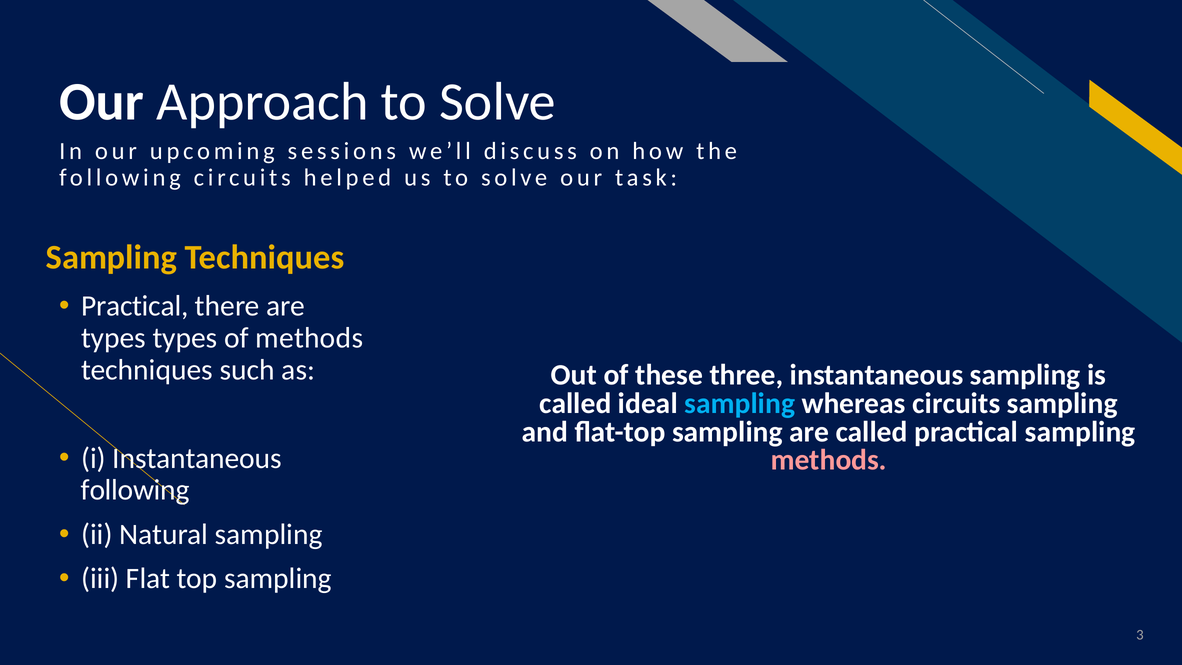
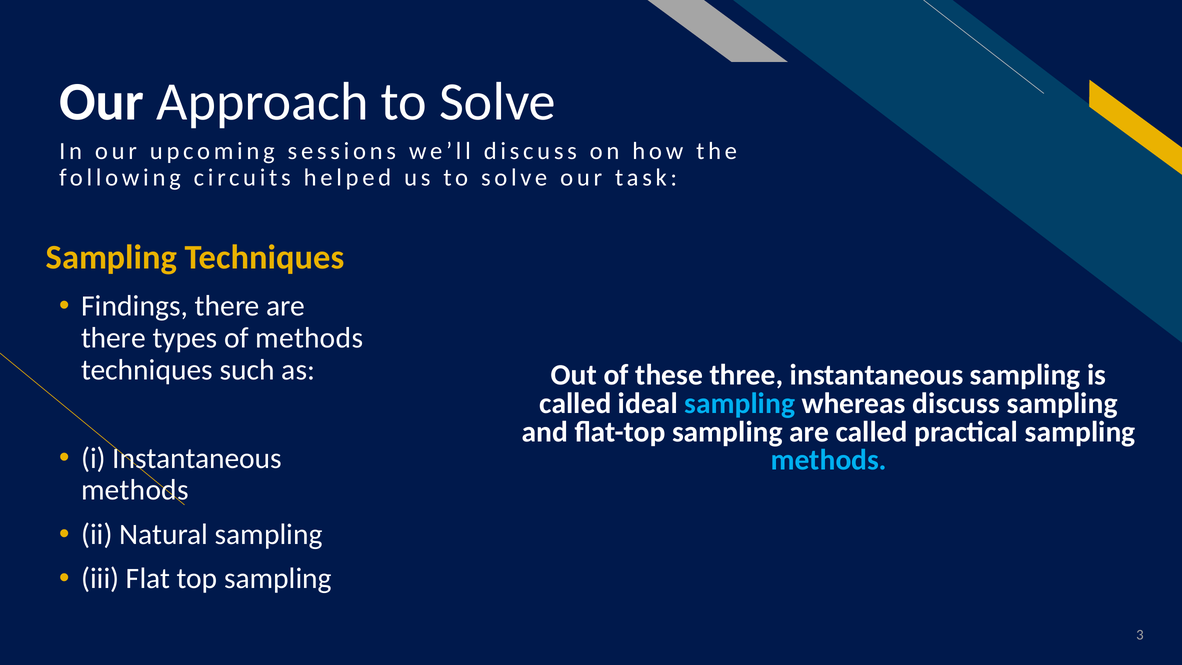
Practical: Practical -> Findings (135, 306)
types: types -> there (114, 338)
whereas circuits: circuits -> discuss (956, 403)
methods colour: pink -> light blue (829, 460)
following: following -> methods (135, 490)
